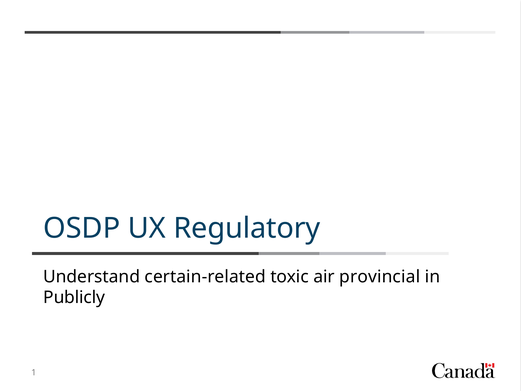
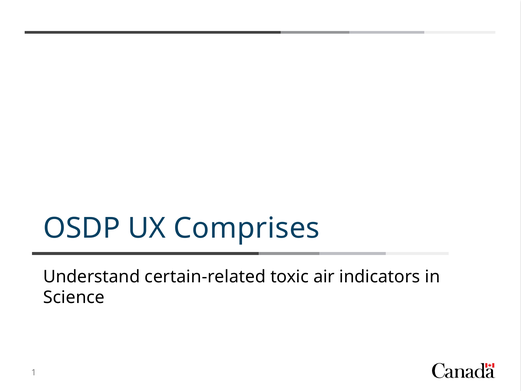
Regulatory: Regulatory -> Comprises (247, 228)
provincial: provincial -> indicators (380, 277)
Publicly: Publicly -> Science (74, 297)
